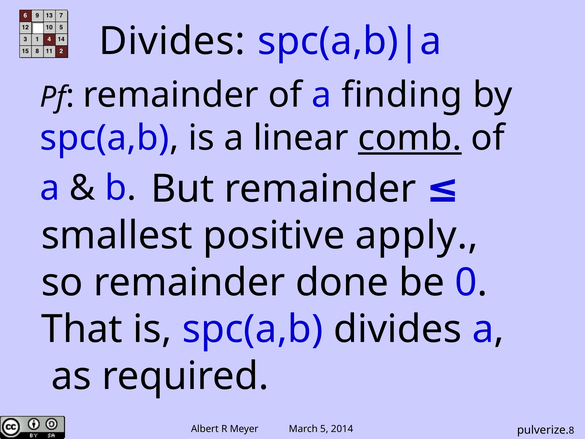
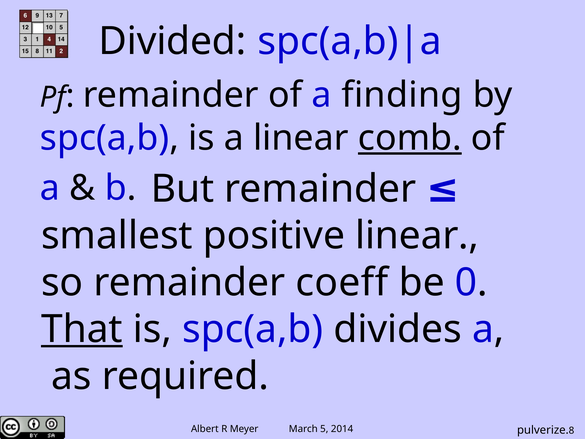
Divides: Divides -> Divided (172, 41)
positive apply: apply -> linear (417, 236)
done: done -> coeff (342, 282)
That underline: none -> present (82, 329)
